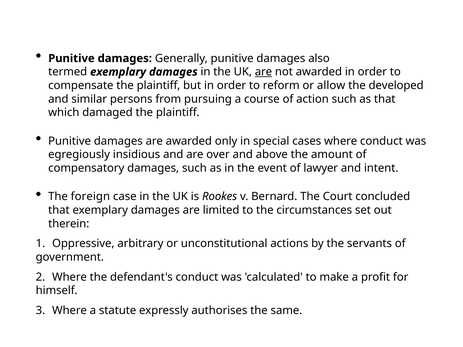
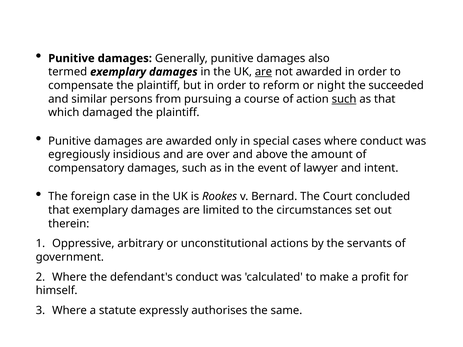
allow: allow -> night (331, 86)
developed: developed -> succeeded (396, 86)
such underline: none -> present (344, 99)
